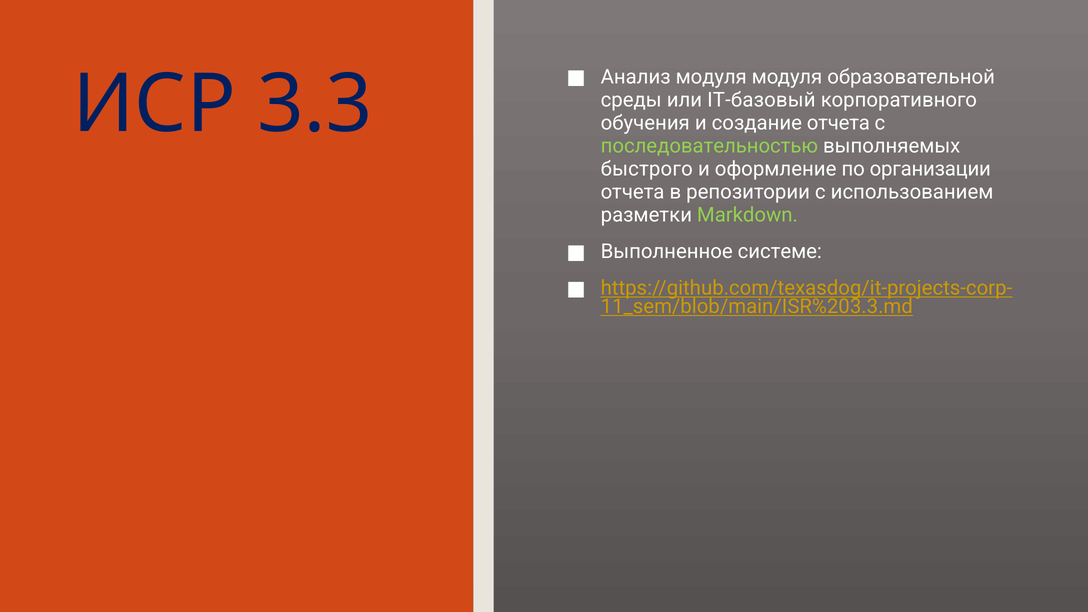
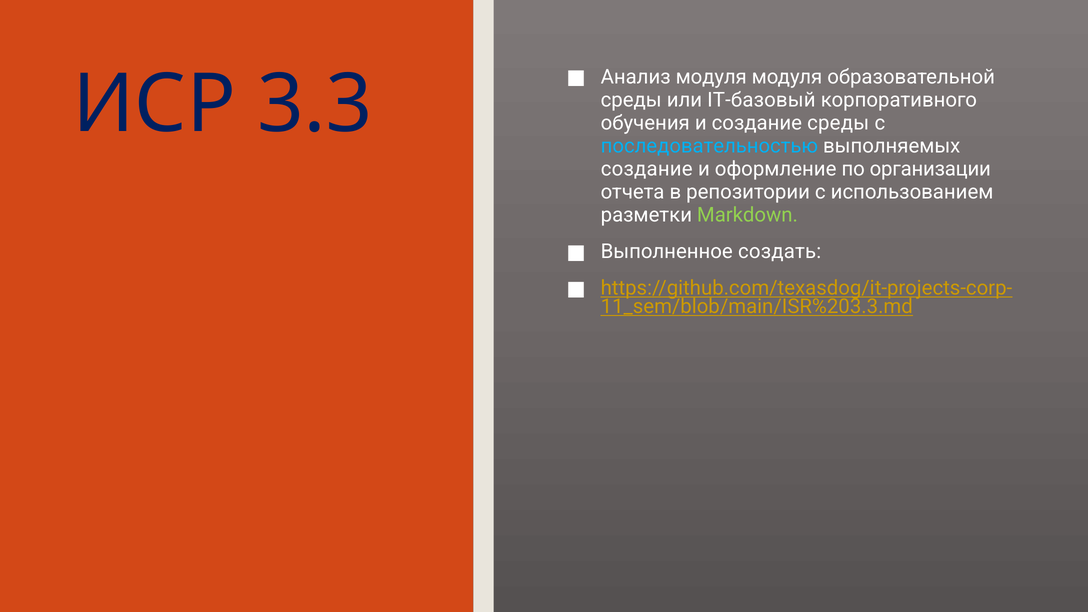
создание отчета: отчета -> среды (838, 123)
последовательностью colour: light green -> light blue (709, 146)
быстрого: быстрого -> создание (647, 169)
системе: системе -> создать (780, 252)
